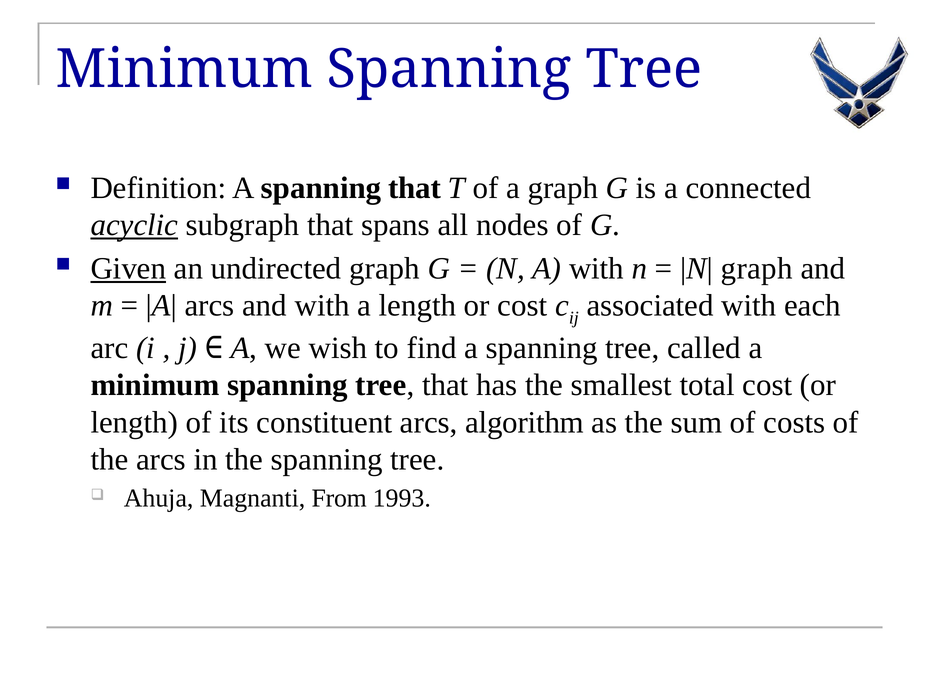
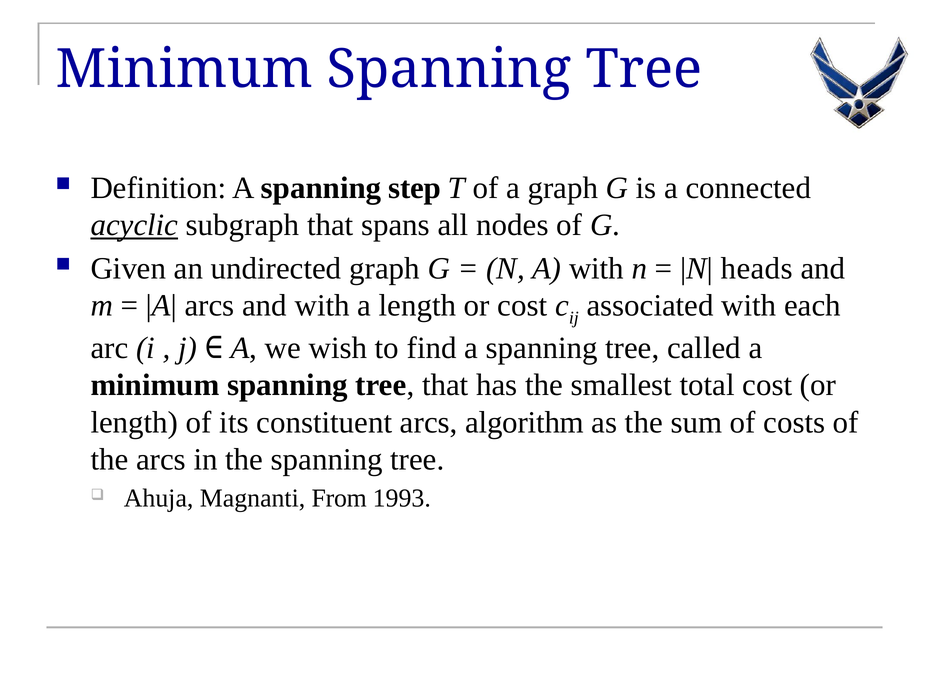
spanning that: that -> step (415, 188)
Given underline: present -> none (128, 268)
graph: graph -> heads (757, 268)
